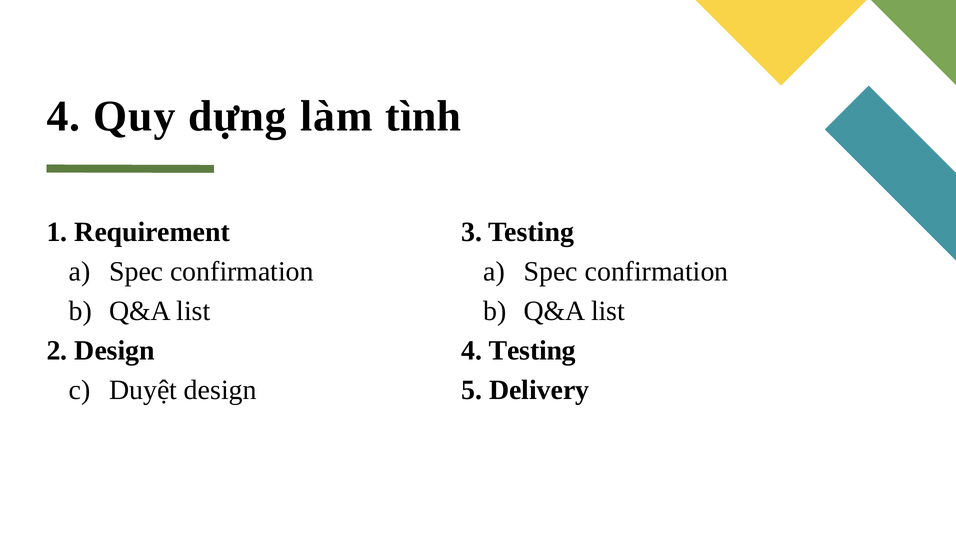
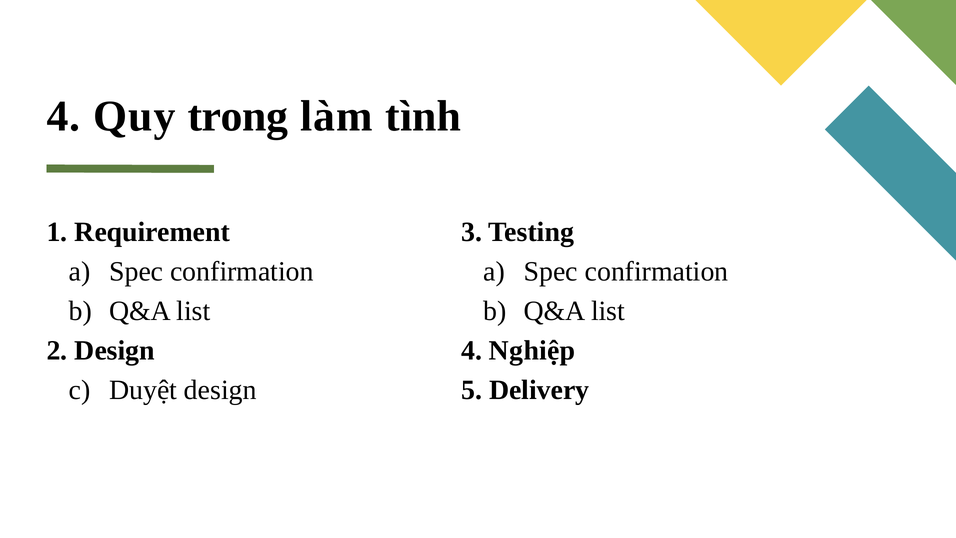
dựng: dựng -> trong (238, 116)
4 Testing: Testing -> Nghiệp (532, 351)
